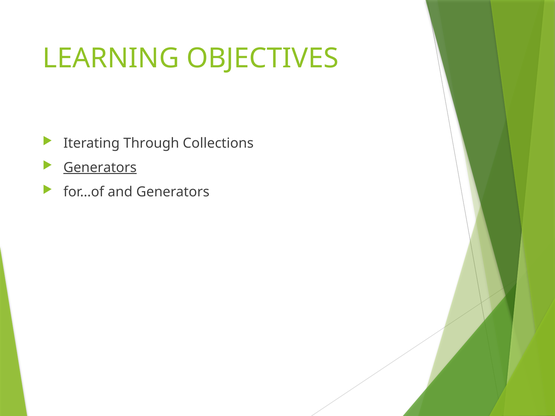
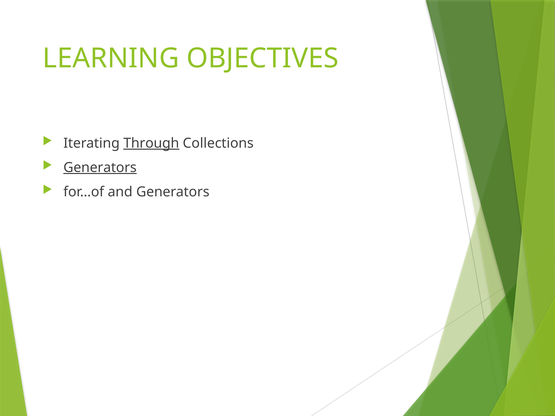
Through underline: none -> present (151, 143)
